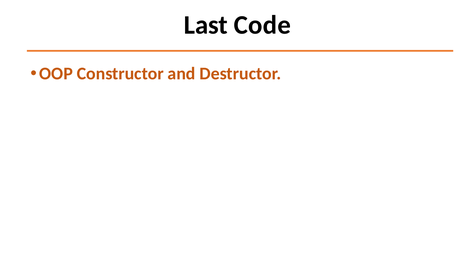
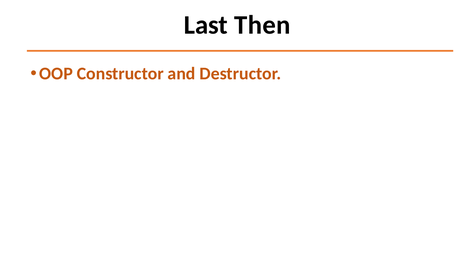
Code: Code -> Then (262, 25)
